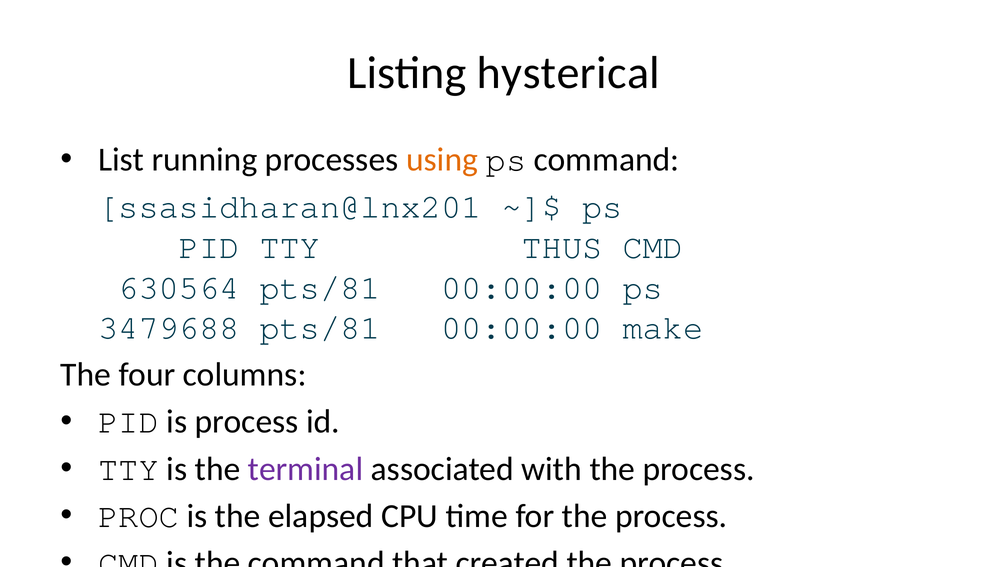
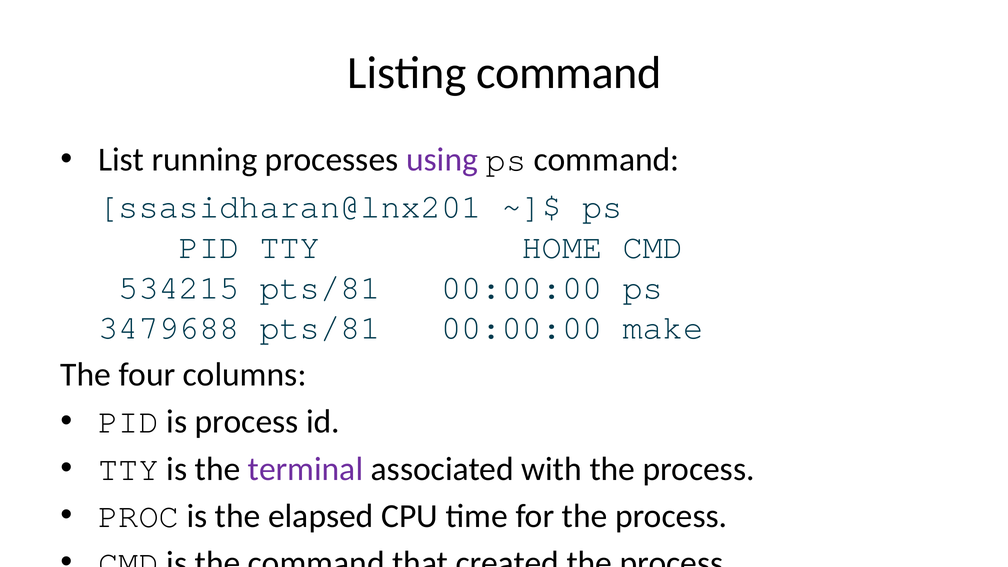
Listing hysterical: hysterical -> command (569, 73)
using colour: orange -> purple (442, 160)
THUS: THUS -> HOME (562, 247)
630564: 630564 -> 534215 (179, 288)
